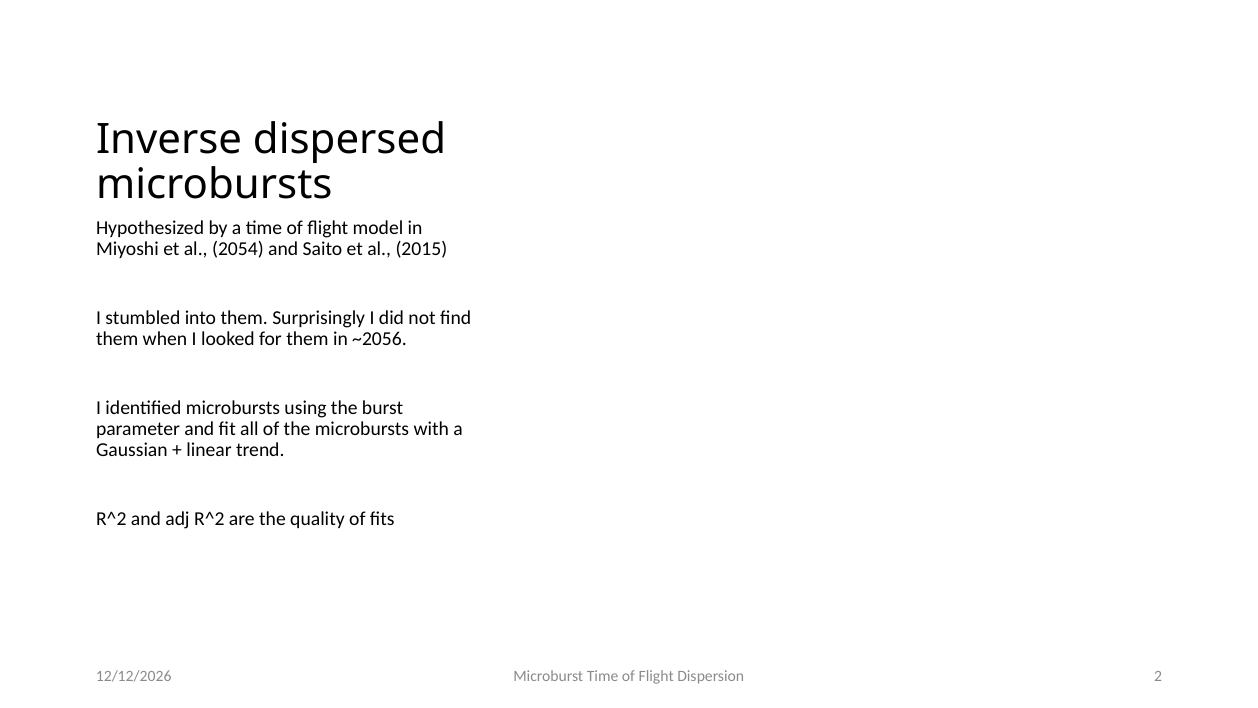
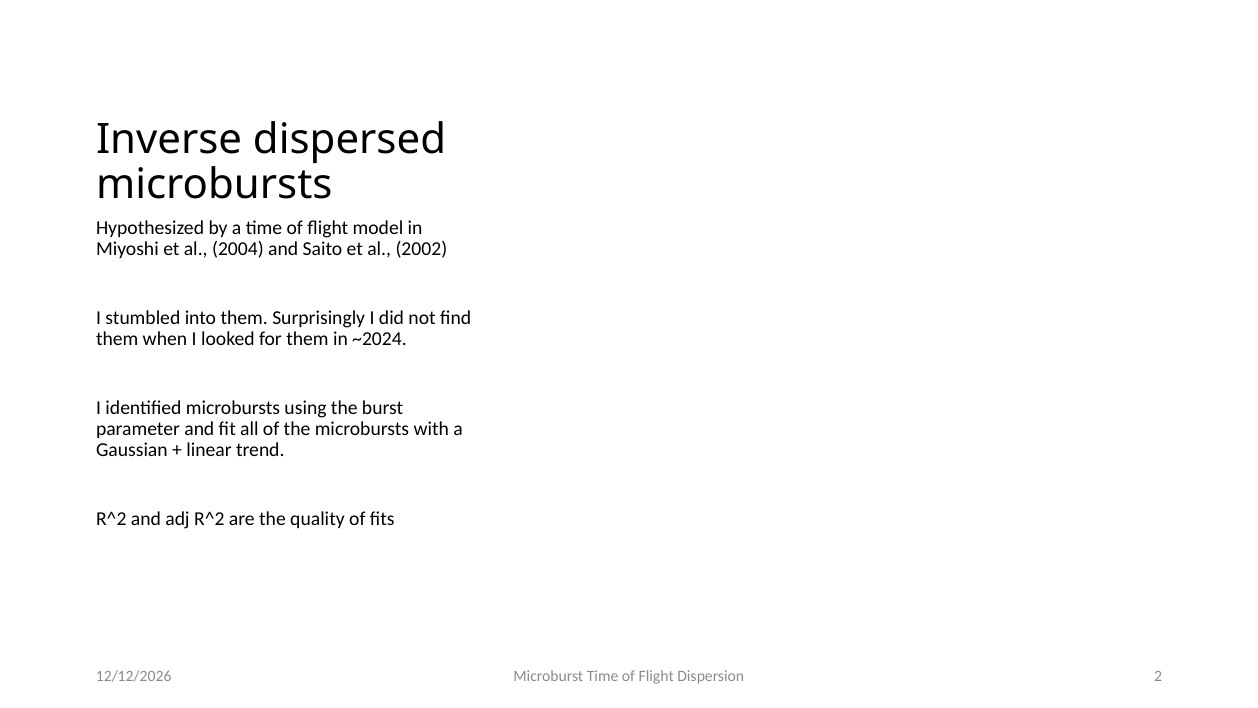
2054: 2054 -> 2004 (238, 249)
2015: 2015 -> 2002 (421, 249)
~2056: ~2056 -> ~2024 (380, 339)
